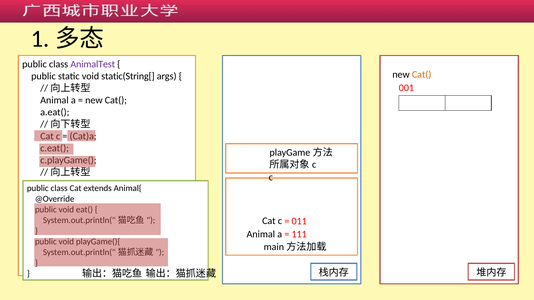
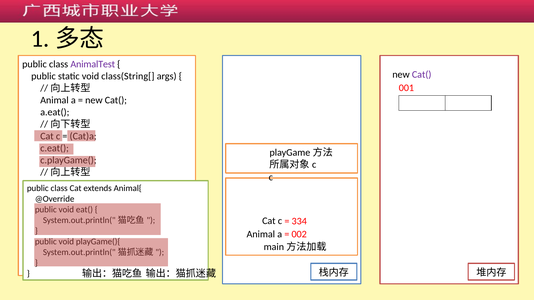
Cat( colour: orange -> purple (422, 75)
static(String[: static(String[ -> class(String[ (128, 76)
011: 011 -> 334 (299, 222)
111: 111 -> 002 (299, 235)
